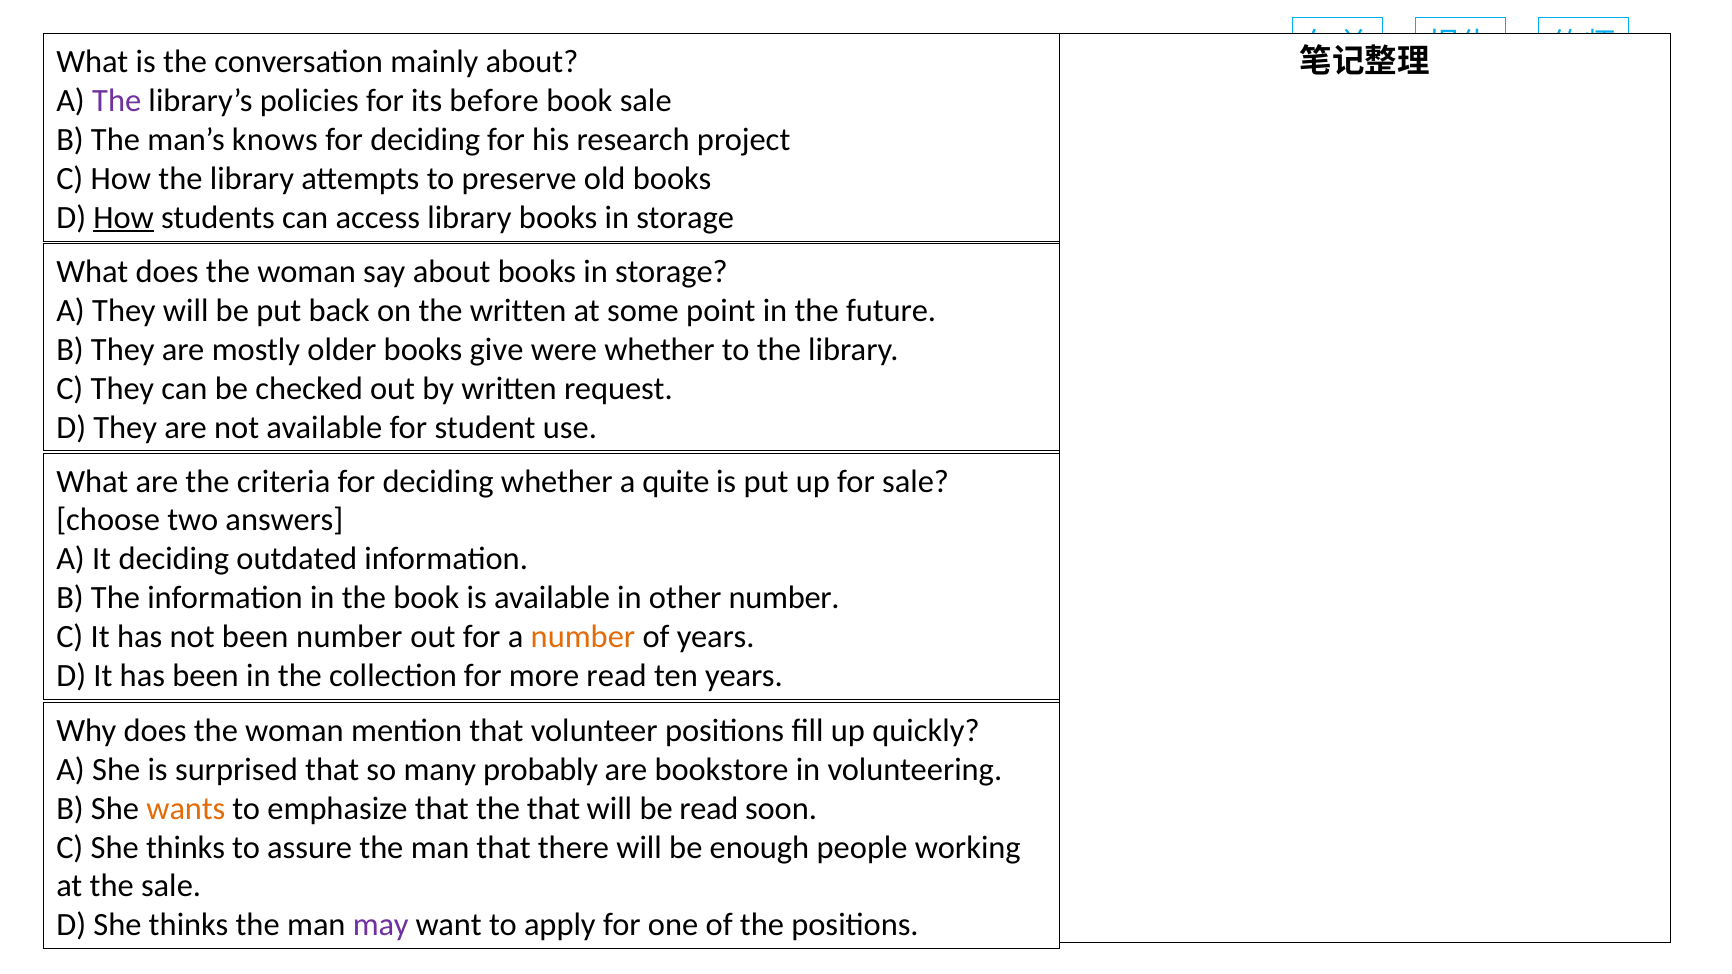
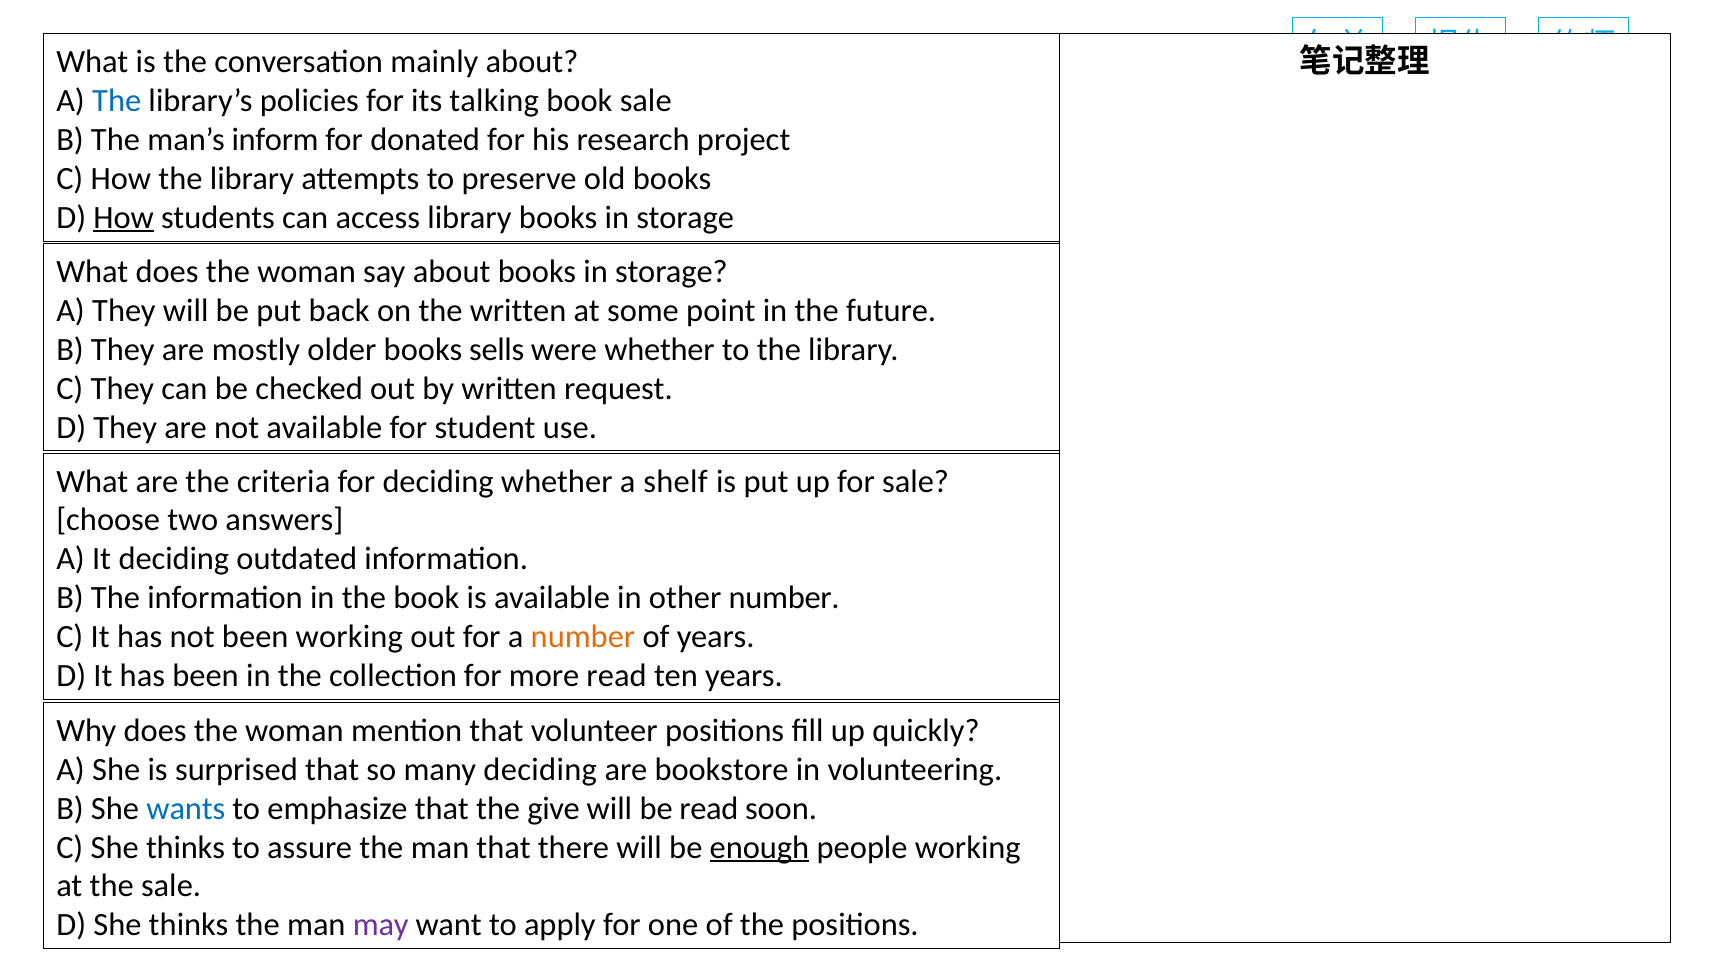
The colour: purple -> blue (117, 101)
before: before -> talking (494, 101)
knows: knows -> inform (275, 140)
deciding: deciding -> donated (425, 140)
give: give -> sells (497, 349)
quite: quite -> shelf (676, 481)
been number: number -> working (349, 637)
many probably: probably -> deciding (540, 770)
wants colour: orange -> blue (186, 809)
the that: that -> give (554, 809)
enough underline: none -> present (759, 848)
